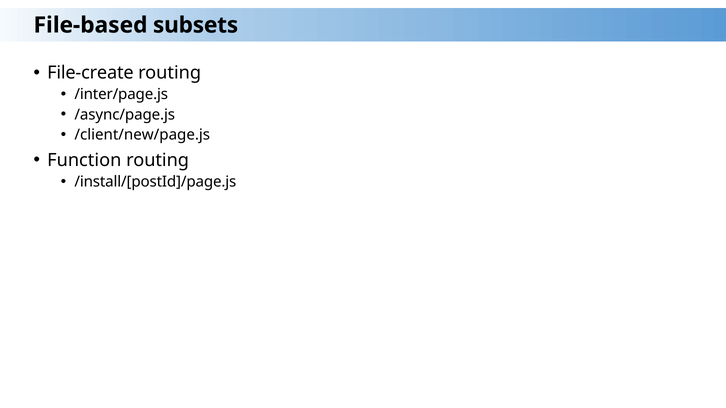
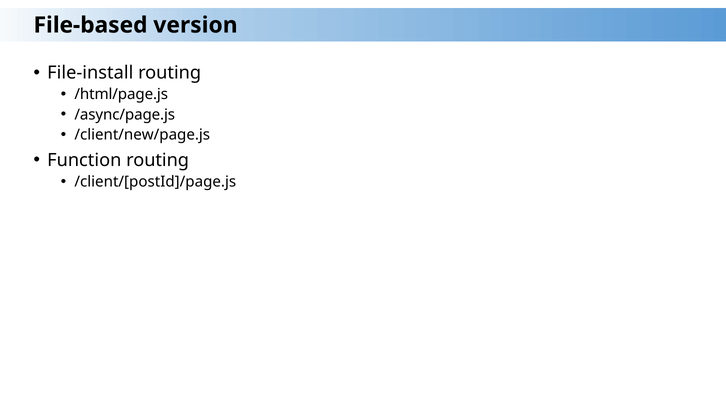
subsets: subsets -> version (195, 25)
File-create: File-create -> File-install (90, 73)
/inter/page.js: /inter/page.js -> /html/page.js (121, 95)
/install/[postId]/page.js: /install/[postId]/page.js -> /client/[postId]/page.js (155, 182)
